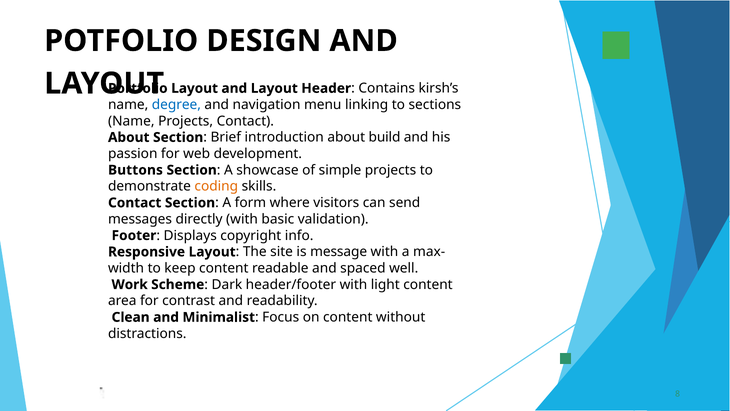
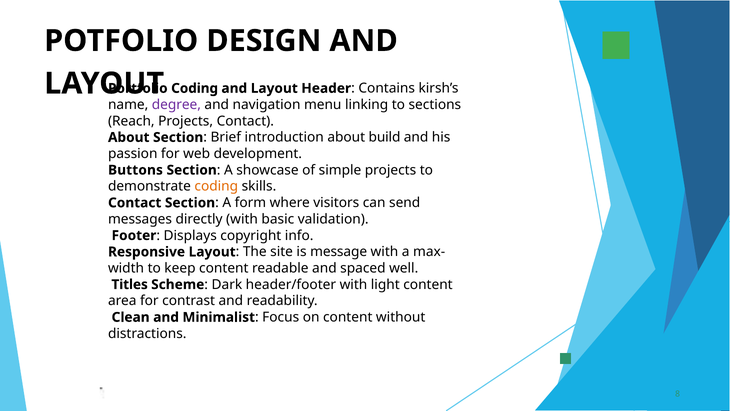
Layout: Layout -> Coding (195, 88)
degree colour: blue -> purple (176, 105)
Name: Name -> Reach (131, 121)
Work: Work -> Titles (130, 284)
